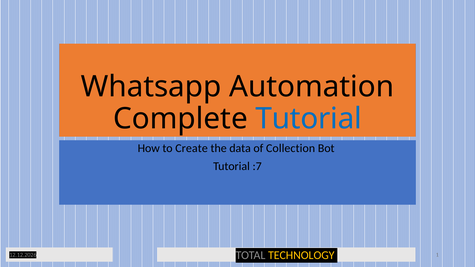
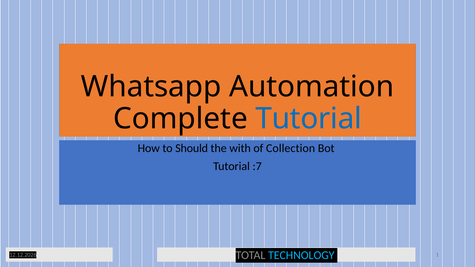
Create: Create -> Should (192, 148)
data: data -> with (240, 148)
TECHNOLOGY colour: yellow -> light blue (301, 256)
